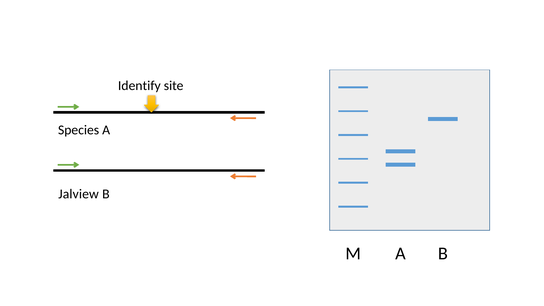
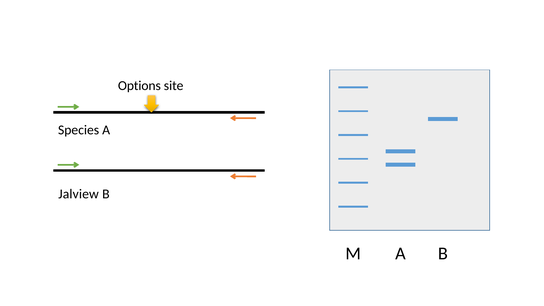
Identify: Identify -> Options (139, 86)
